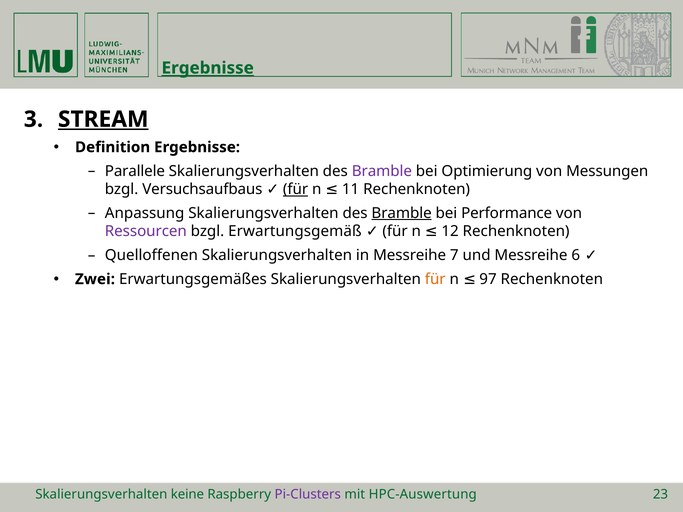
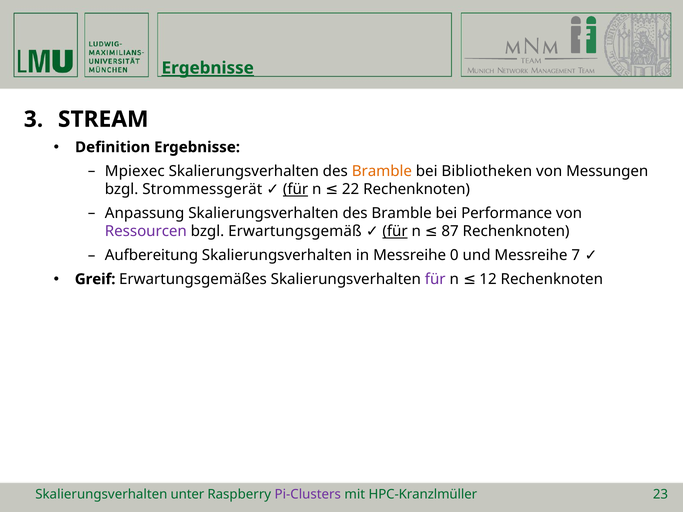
STREAM underline: present -> none (103, 119)
Parallele: Parallele -> Mpiexec (135, 171)
Bramble colour: purple -> orange (382, 171)
Optimierung: Optimierung -> Bibliotheken (487, 171)
Versuchsaufbaus: Versuchsaufbaus -> Strommessgerät (202, 189)
11: 11 -> 22 (351, 189)
Bramble underline: present -> none (402, 213)
für underline: none -> present (395, 231)
12: 12 -> 87 (450, 231)
Quelloffenen: Quelloffenen -> Aufbereitung (151, 255)
7: 7 -> 0 (454, 255)
6: 6 -> 7 (576, 255)
Zwei: Zwei -> Greif (95, 279)
für colour: orange -> purple (435, 279)
97: 97 -> 12 (488, 279)
keine: keine -> unter (187, 495)
HPC-Auswertung: HPC-Auswertung -> HPC-Kranzlmüller (423, 495)
